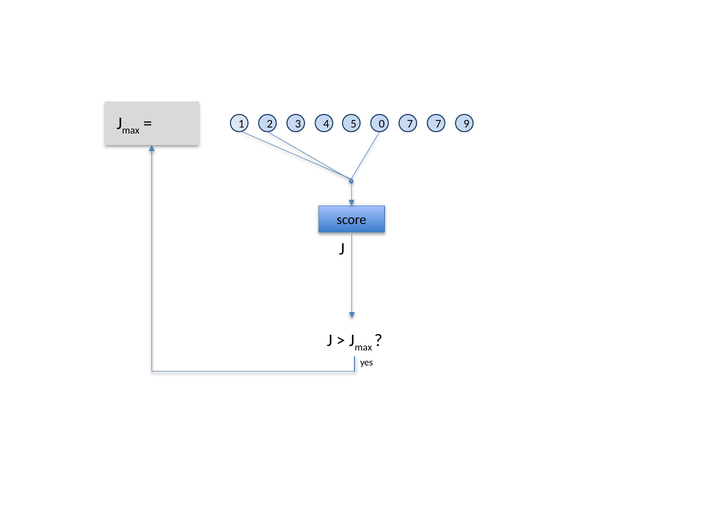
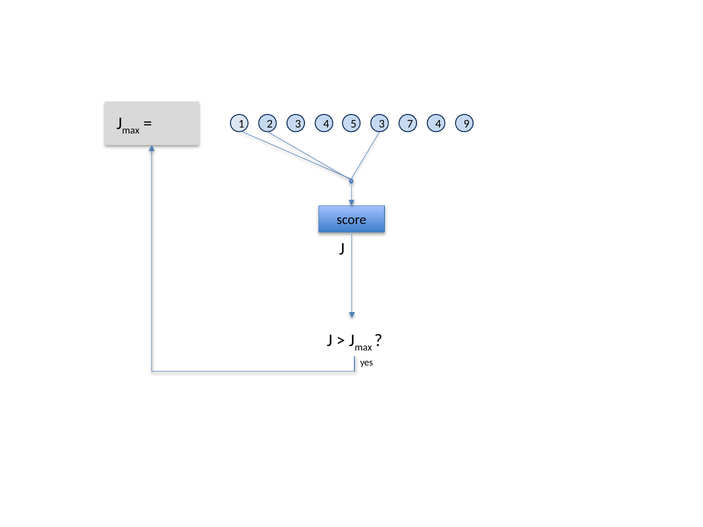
0: 0 -> 3 (382, 124)
7 7: 7 -> 4 (438, 124)
